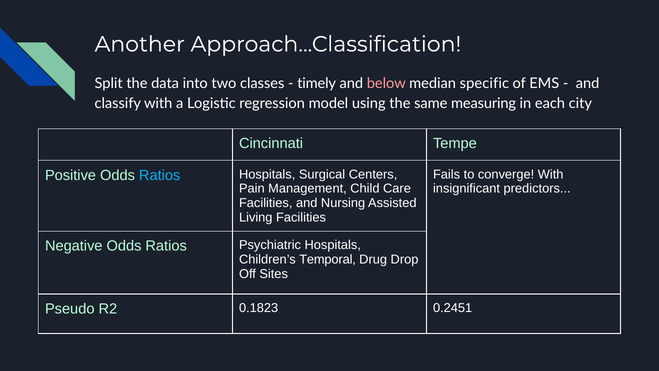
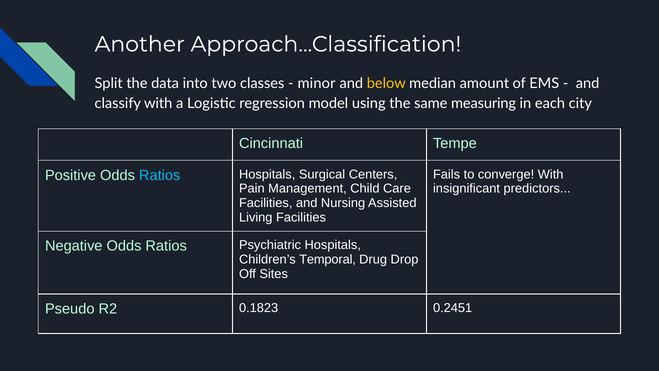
timely: timely -> minor (317, 83)
below colour: pink -> yellow (386, 83)
specific: specific -> amount (484, 83)
